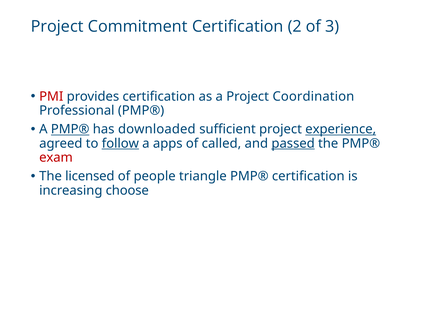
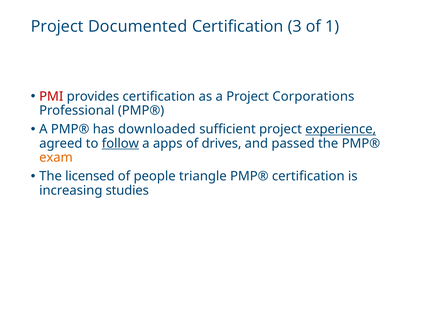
Commitment: Commitment -> Documented (138, 27)
2: 2 -> 3 (295, 27)
3: 3 -> 1 (332, 27)
Coordination: Coordination -> Corporations (313, 96)
PMP® underline: present -> none (70, 129)
called: called -> drives (222, 143)
passed underline: present -> none (293, 143)
exam colour: red -> orange (56, 158)
choose: choose -> studies (127, 190)
